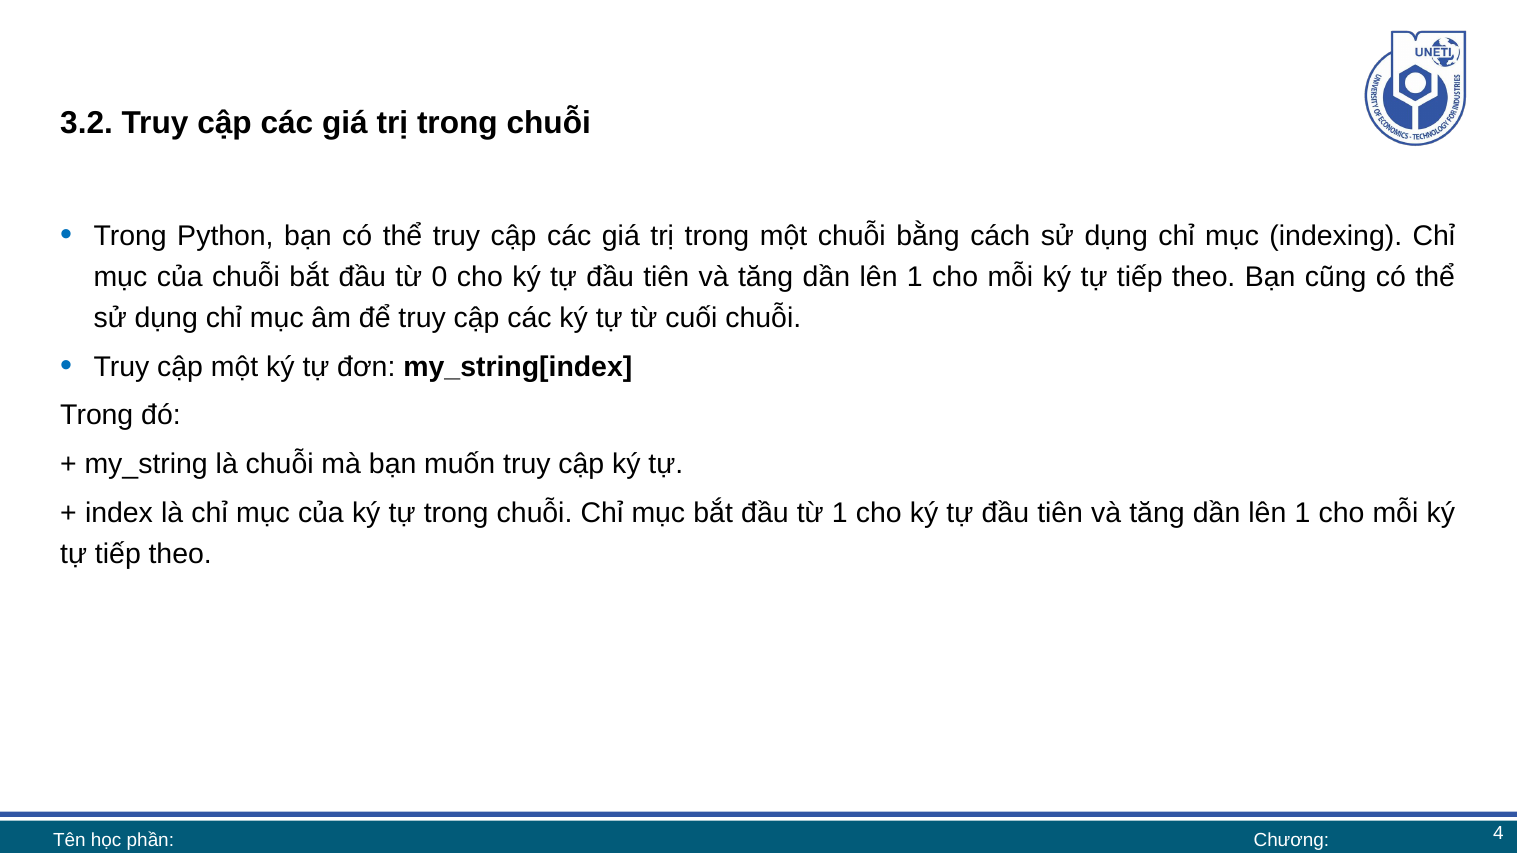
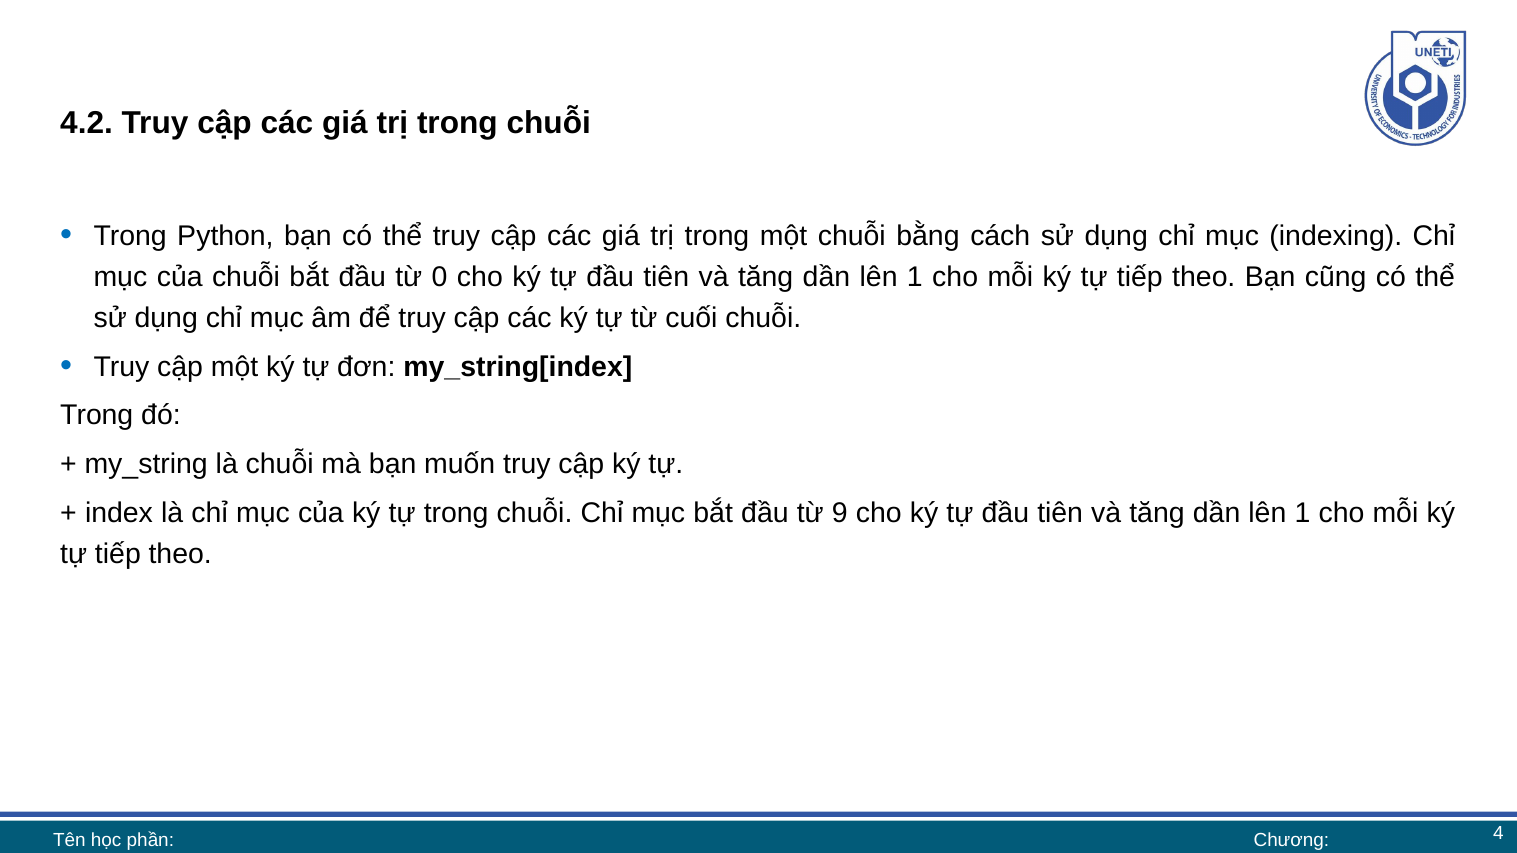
3.2: 3.2 -> 4.2 (87, 123)
từ 1: 1 -> 9 (840, 513)
